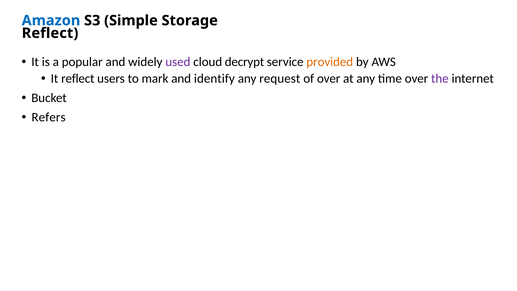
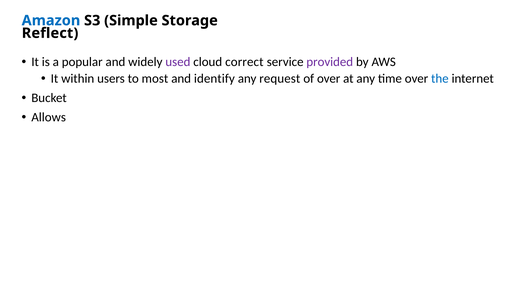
decrypt: decrypt -> correct (244, 62)
provided colour: orange -> purple (330, 62)
It reflect: reflect -> within (78, 79)
mark: mark -> most (155, 79)
the colour: purple -> blue (440, 79)
Refers: Refers -> Allows (49, 117)
